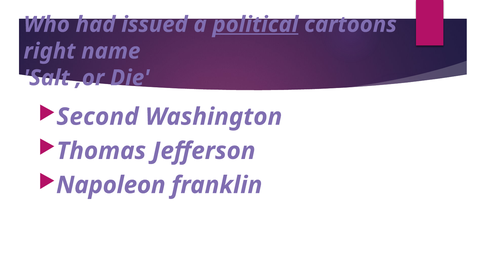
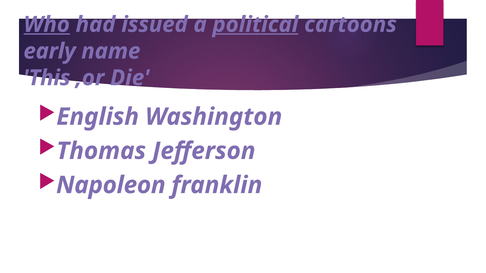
Who underline: none -> present (47, 25)
right: right -> early (50, 51)
Salt: Salt -> This (47, 78)
Second: Second -> English (98, 117)
